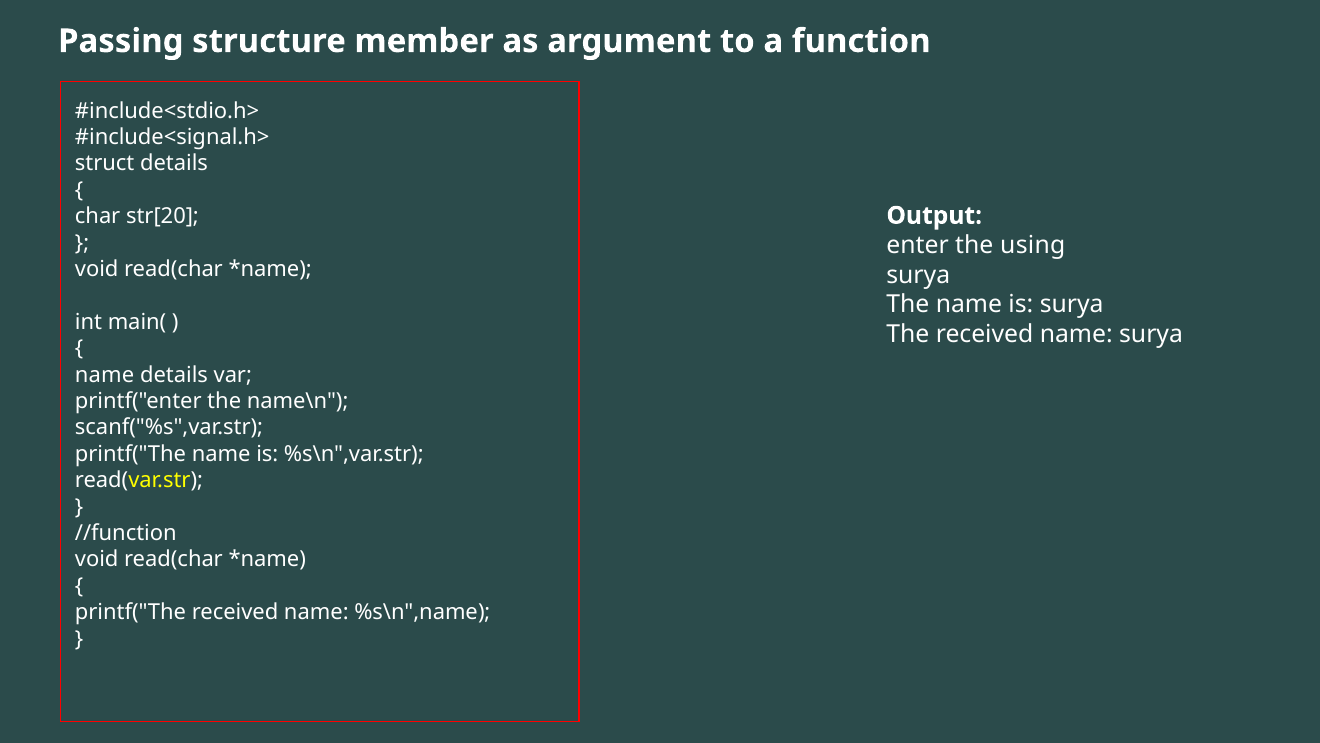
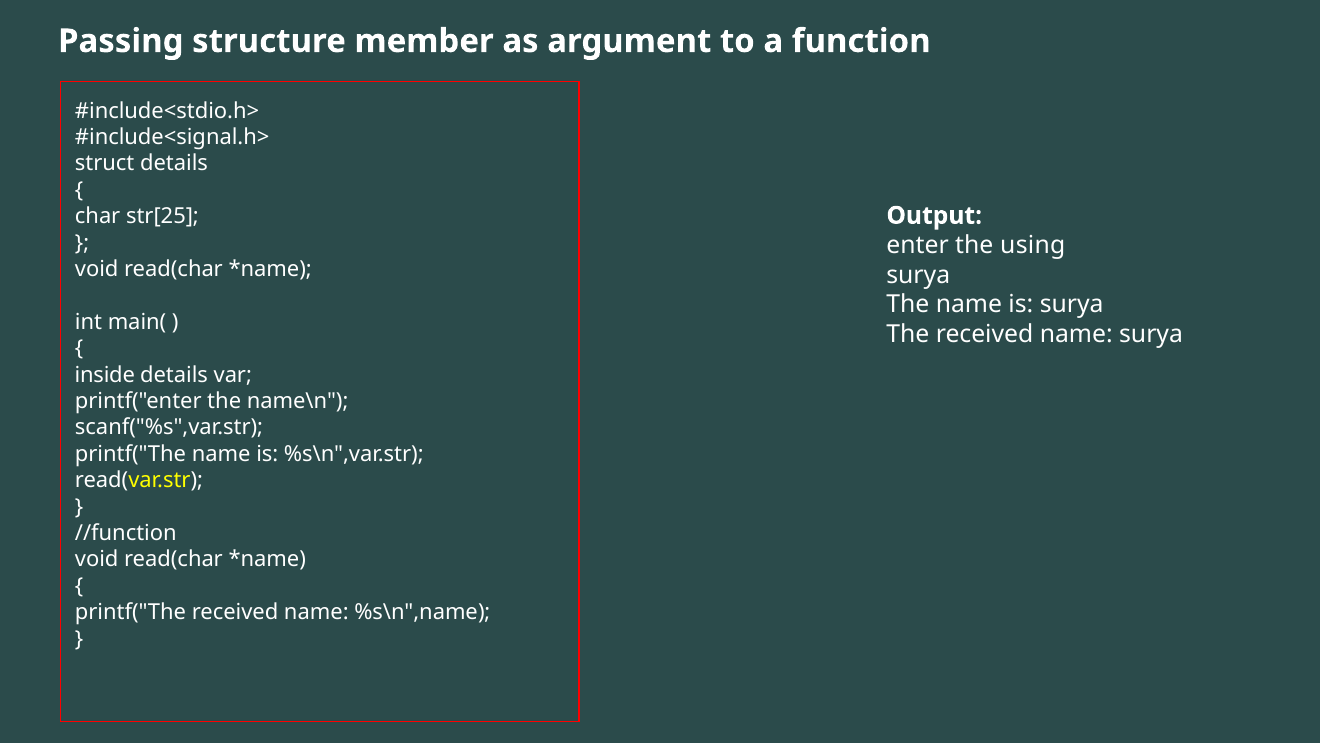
str[20: str[20 -> str[25 (162, 216)
name: name -> inside (105, 375)
